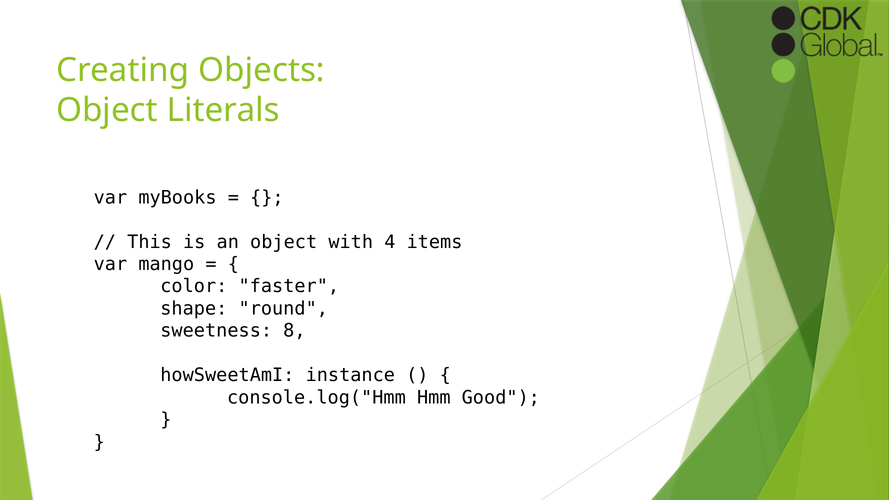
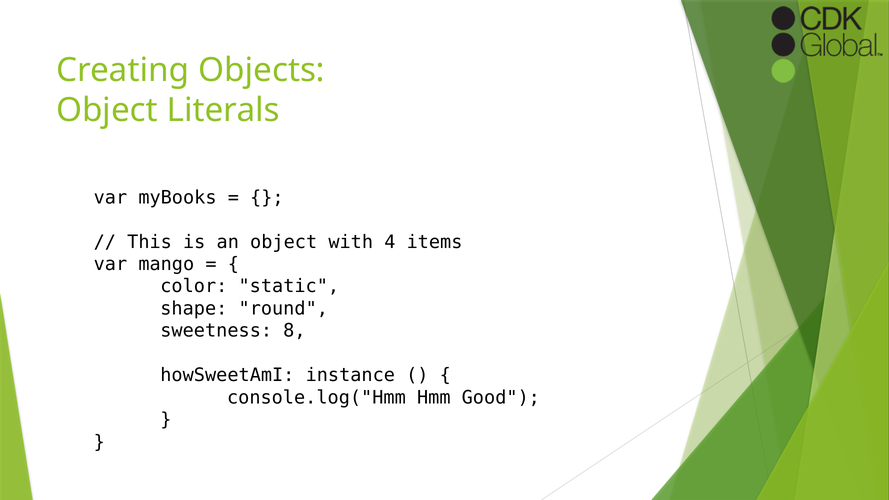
faster: faster -> static (289, 286)
